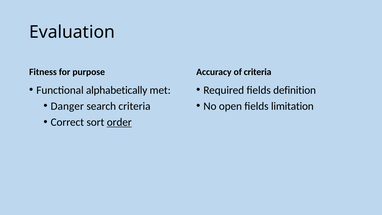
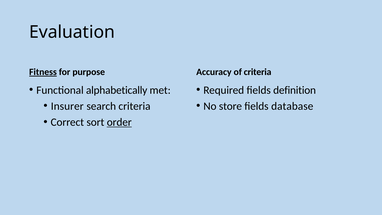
Fitness underline: none -> present (43, 72)
Danger: Danger -> Insurer (67, 106)
open: open -> store (230, 106)
limitation: limitation -> database (292, 106)
